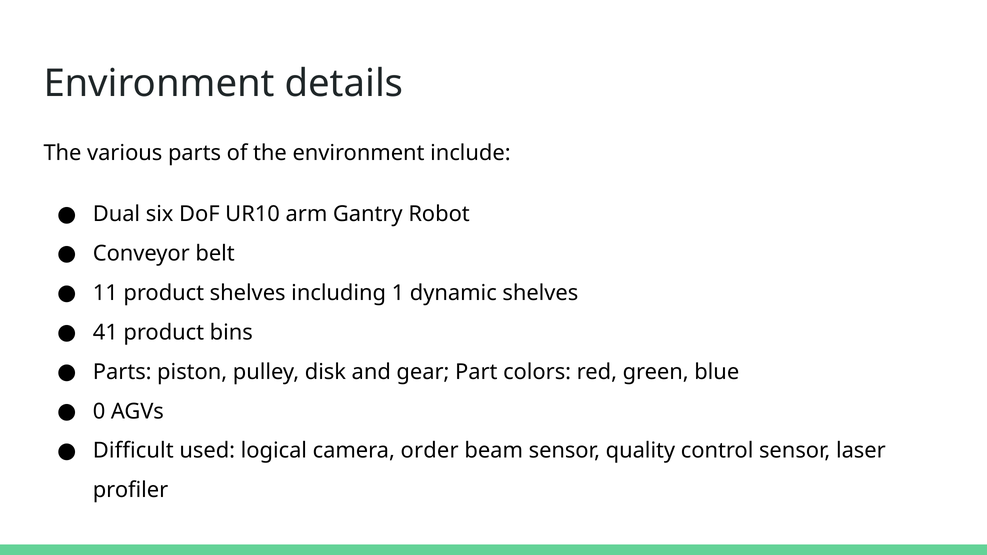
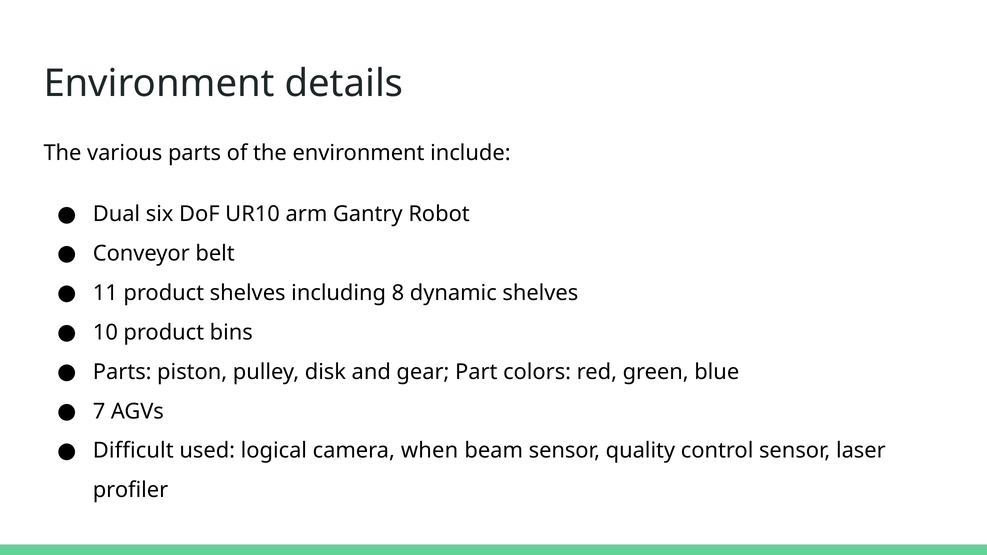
1: 1 -> 8 (398, 293)
41: 41 -> 10 (105, 333)
0: 0 -> 7 (99, 411)
order: order -> when (430, 451)
